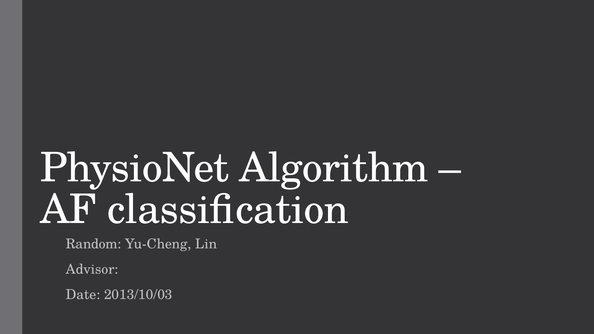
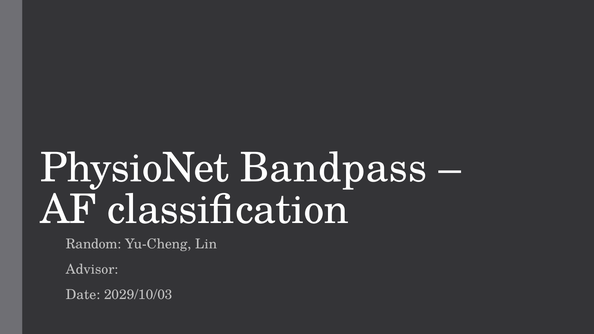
Algorithm: Algorithm -> Bandpass (333, 168)
2013/10/03: 2013/10/03 -> 2029/10/03 (138, 295)
